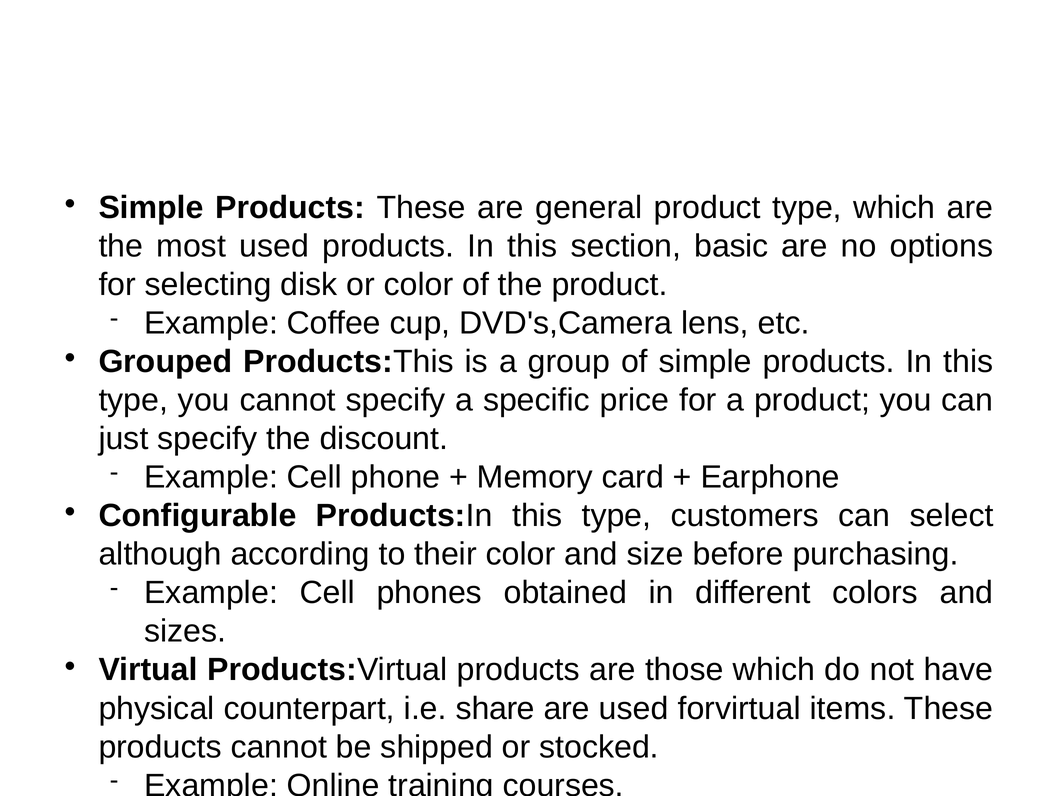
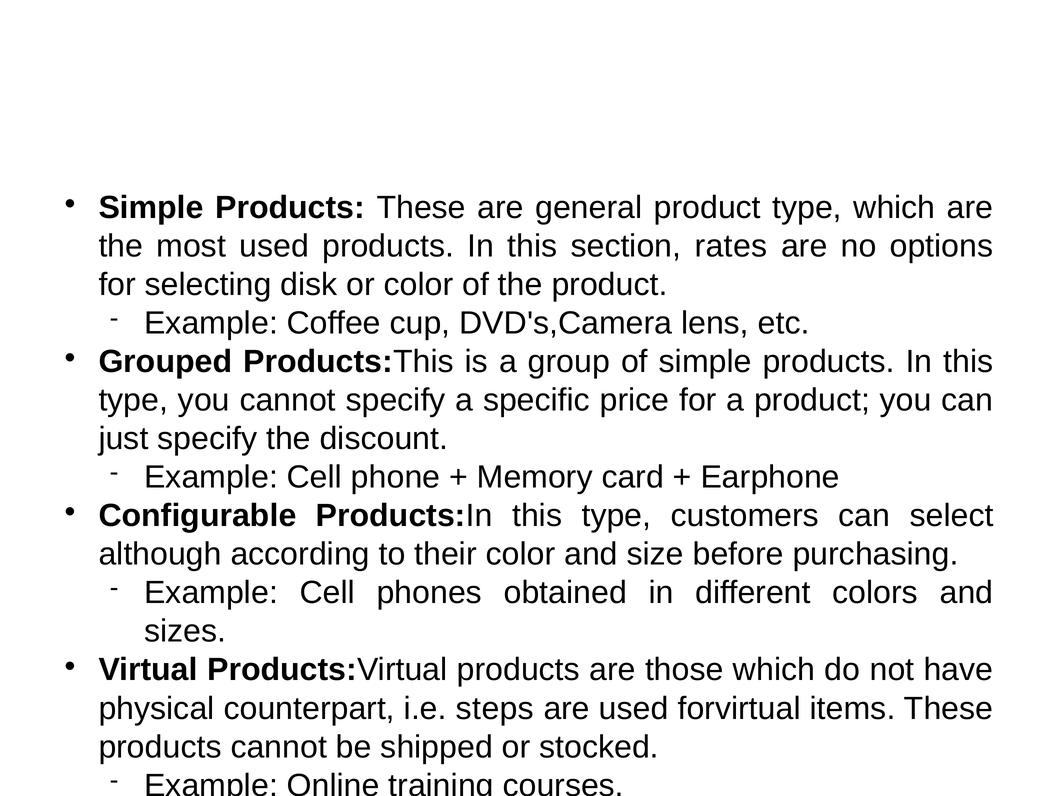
basic: basic -> rates (731, 246)
share: share -> steps (495, 709)
